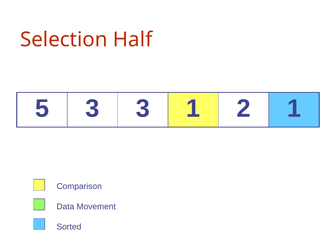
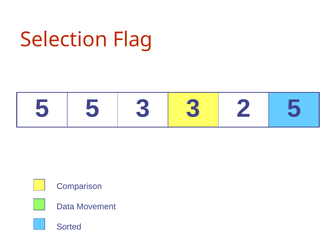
Half: Half -> Flag (133, 40)
5 3: 3 -> 5 (92, 109)
3 1: 1 -> 3 (193, 109)
2 1: 1 -> 5 (294, 109)
